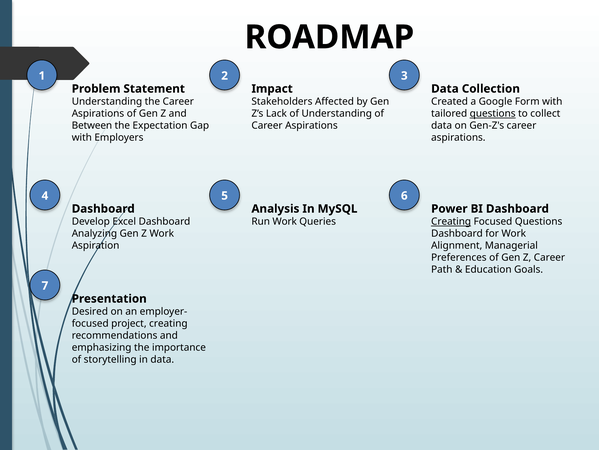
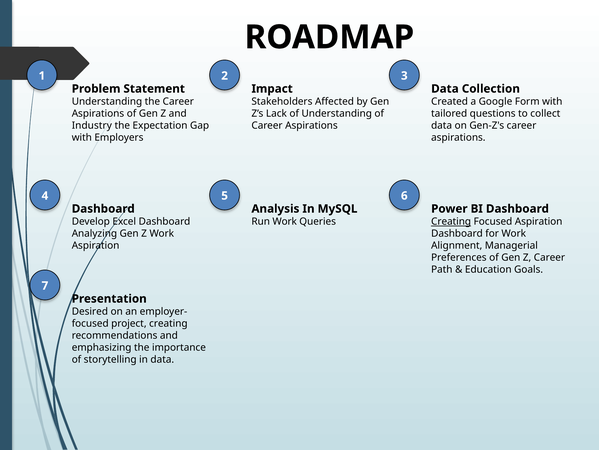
questions underline: present -> none (493, 113)
Between: Between -> Industry (92, 125)
Focused Questions: Questions -> Aspiration (539, 221)
